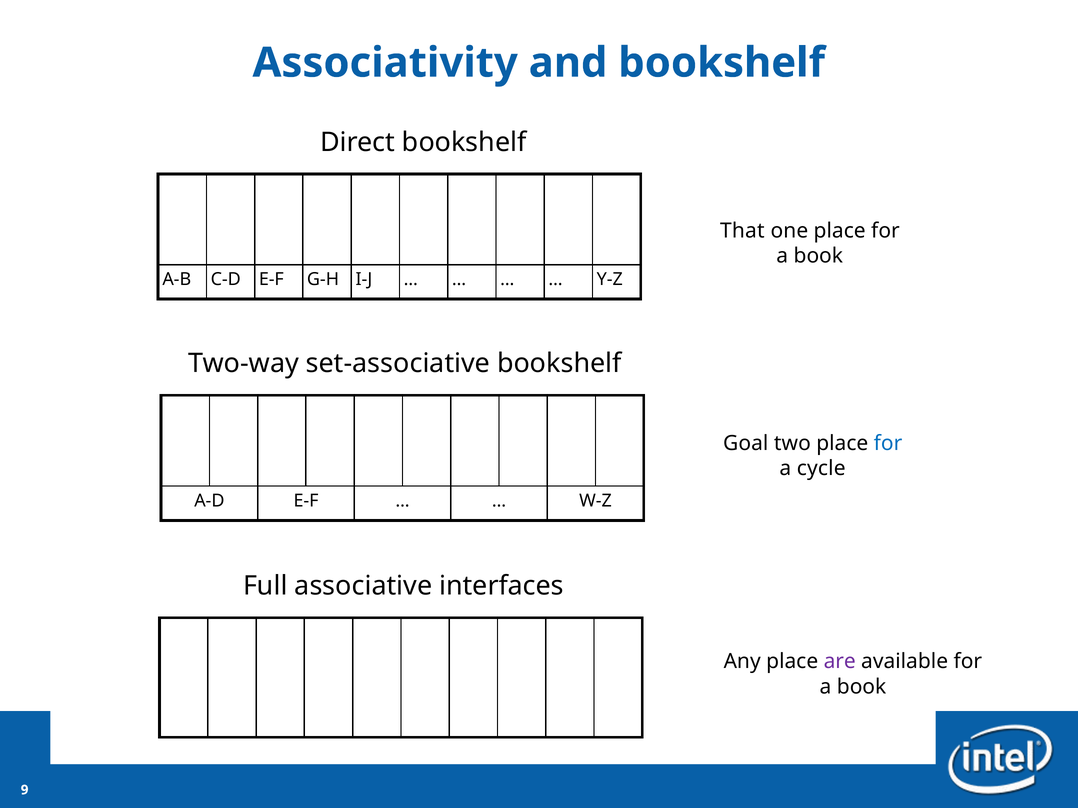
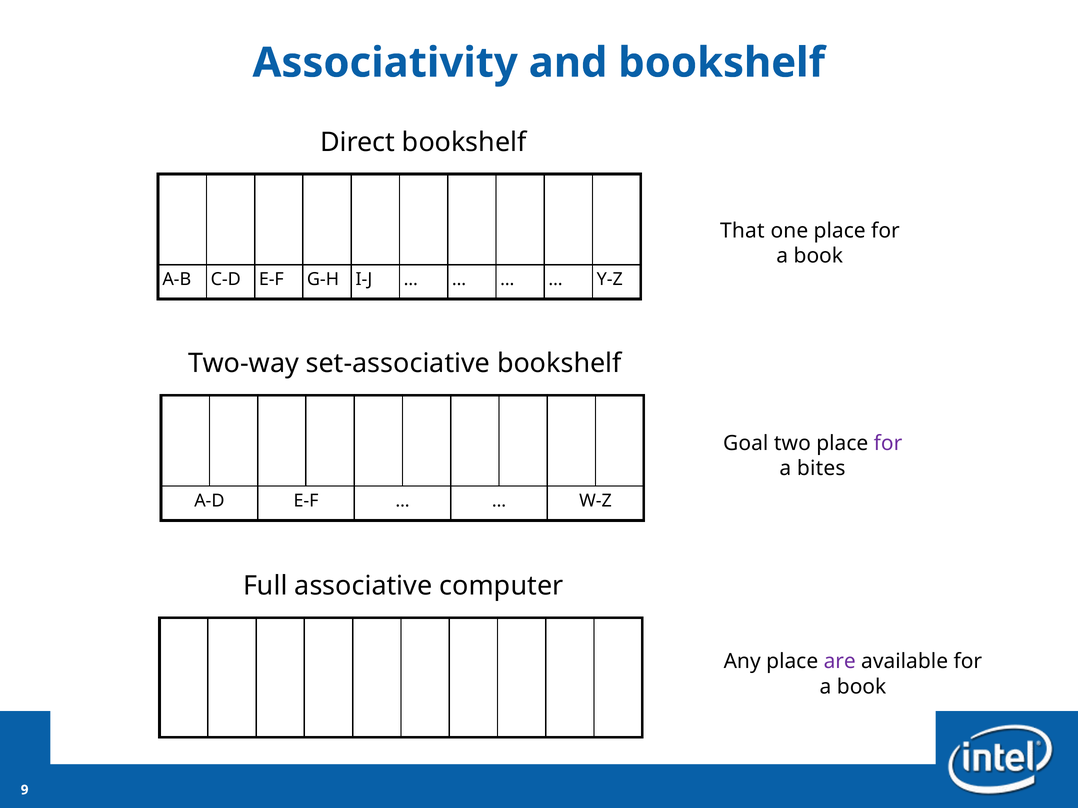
for colour: blue -> purple (888, 443)
cycle: cycle -> bites (821, 469)
interfaces: interfaces -> computer (501, 586)
